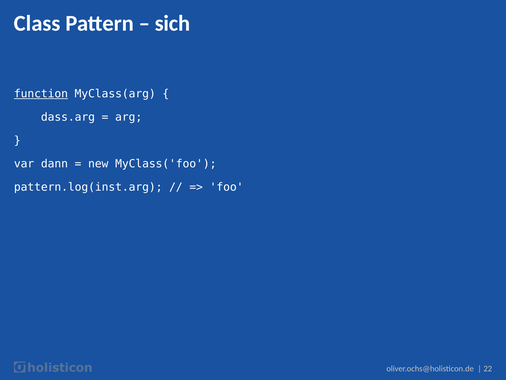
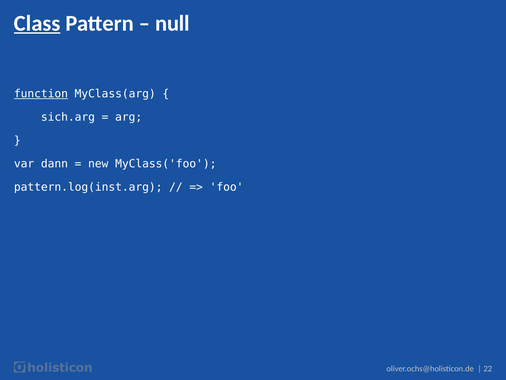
Class underline: none -> present (37, 23)
sich: sich -> null (172, 23)
dass.arg: dass.arg -> sich.arg (68, 117)
